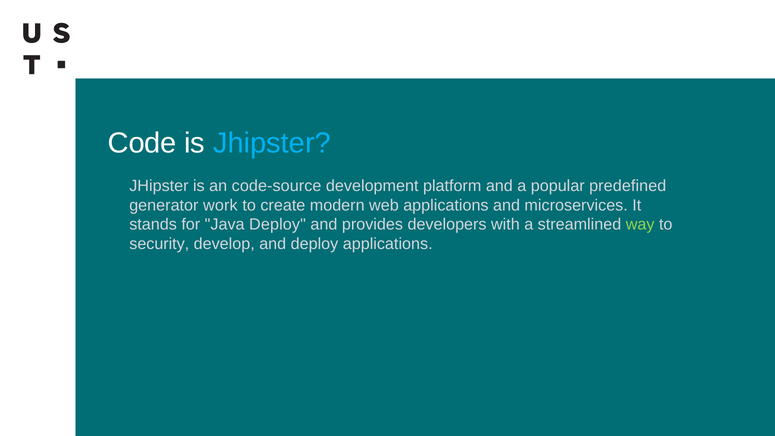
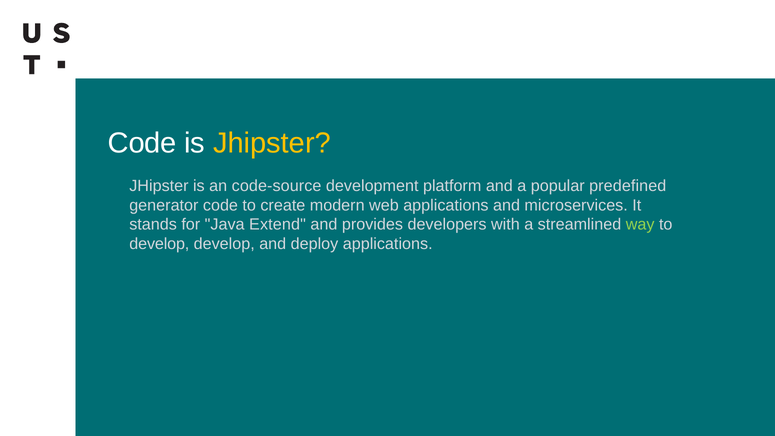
Jhipster colour: light blue -> yellow (272, 143)
generator work: work -> code (220, 205)
Java Deploy: Deploy -> Extend (278, 225)
security: security -> develop (159, 244)
